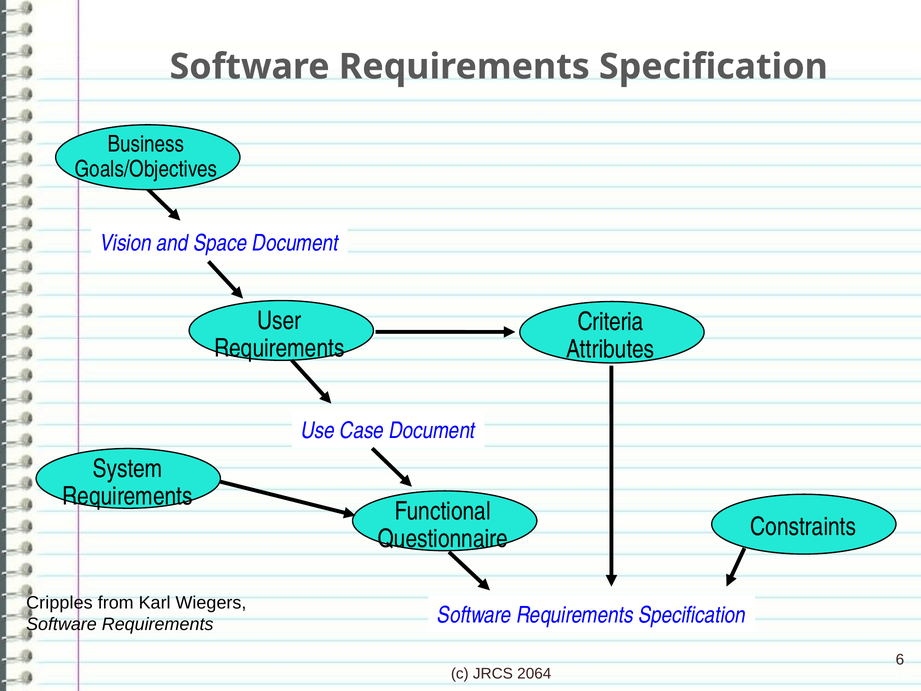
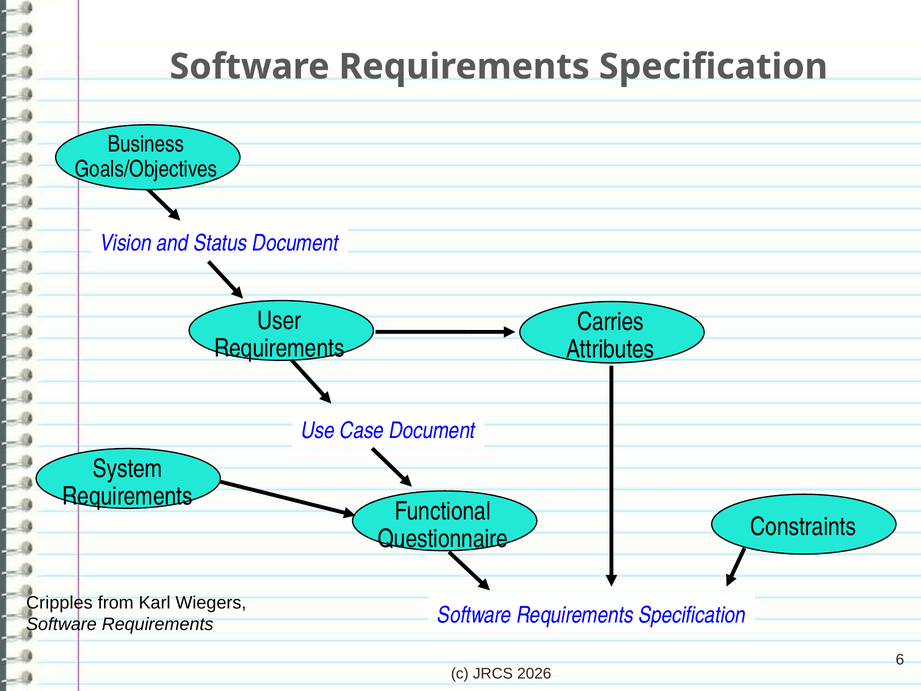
Space: Space -> Status (220, 243)
Criteria: Criteria -> Carries (610, 322)
2064: 2064 -> 2026 (534, 673)
